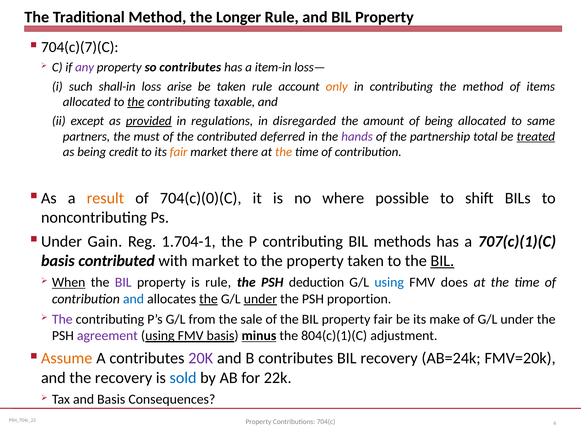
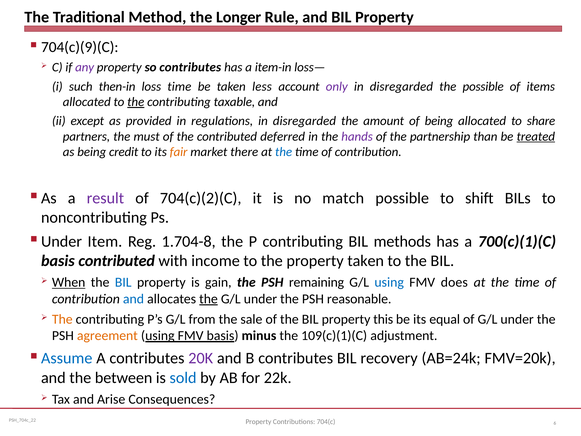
704(c)(7)(C: 704(c)(7)(C -> 704(c)(9)(C (80, 47)
shall-in: shall-in -> then-in (117, 86)
loss arise: arise -> time (179, 86)
taken rule: rule -> less (262, 86)
only colour: orange -> purple (337, 86)
contributing: contributing -> disregarded (401, 86)
the method: method -> possible (483, 86)
provided underline: present -> none (149, 121)
same: same -> share (541, 121)
total: total -> than (485, 136)
the colour: orange -> blue (284, 152)
result colour: orange -> purple (105, 198)
704(c)(0)(C: 704(c)(0)(C -> 704(c)(2)(C (201, 198)
where: where -> match (343, 198)
Gain: Gain -> Item (105, 241)
1.704-1: 1.704-1 -> 1.704-8 (189, 241)
707(c)(1)(C: 707(c)(1)(C -> 700(c)(1)(C (517, 241)
with market: market -> income (216, 261)
BIL underline: present -> none (442, 261)
BIL colour: purple -> blue (123, 282)
is rule: rule -> gain (218, 282)
deduction: deduction -> remaining (317, 282)
under underline: present -> none (260, 299)
proportion: proportion -> reasonable (359, 299)
The colour: purple -> orange (62, 319)
property fair: fair -> this (383, 319)
make: make -> equal (445, 319)
agreement colour: purple -> orange (107, 335)
minus underline: present -> none (259, 335)
804(c)(1)(C: 804(c)(1)(C -> 109(c)(1)(C (334, 335)
Assume colour: orange -> blue (67, 358)
the recovery: recovery -> between (124, 377)
and Basis: Basis -> Arise (111, 399)
